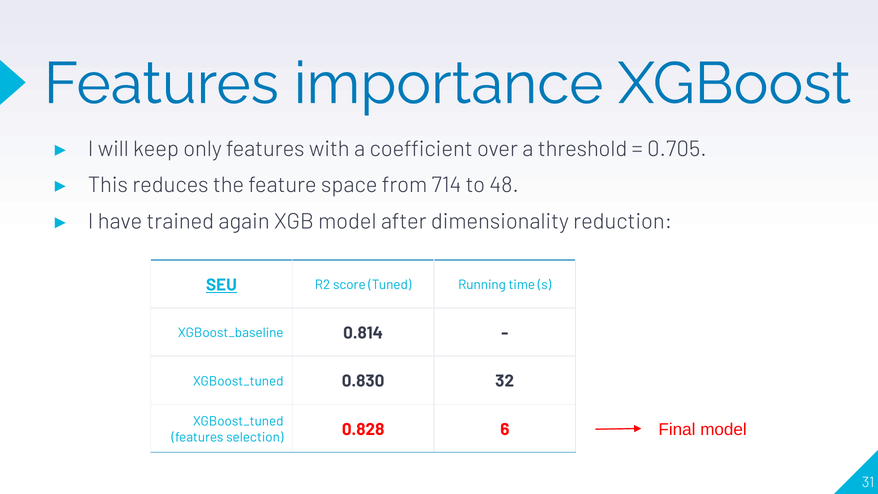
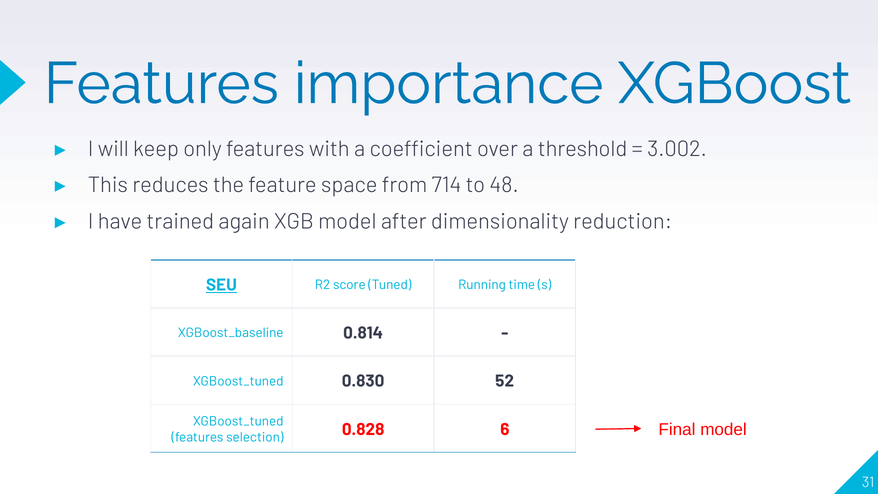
0.705: 0.705 -> 3.002 (677, 149)
32: 32 -> 52 (505, 381)
